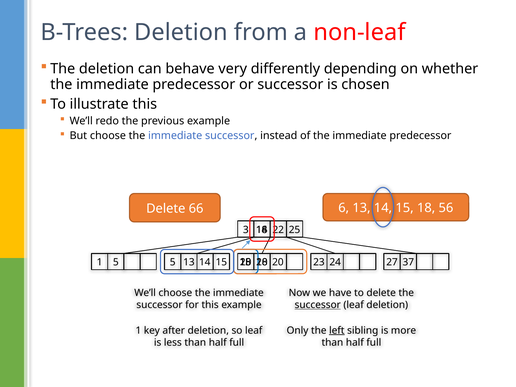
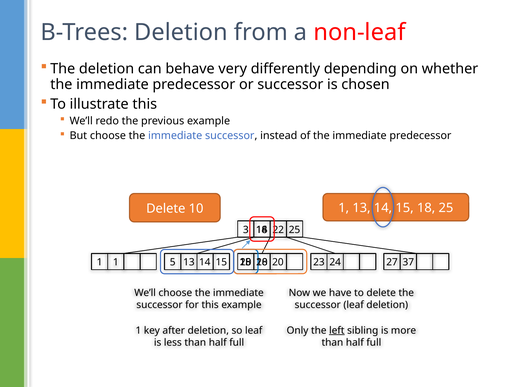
6: 6 -> 1 (344, 208)
18 56: 56 -> 25 (446, 208)
66: 66 -> 10 (196, 209)
1 5: 5 -> 1 (116, 262)
successor underline: present -> none (318, 305)
